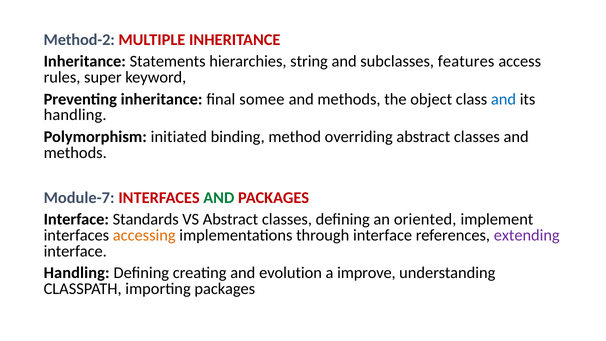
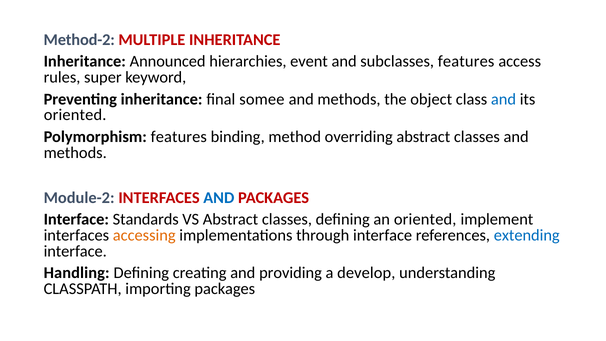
Statements: Statements -> Announced (168, 62)
string: string -> event (309, 62)
handling: handling -> oriented (75, 115)
Polymorphism initiated: initiated -> features (179, 137)
Module-7: Module-7 -> Module-2 (79, 198)
AND colour: green -> blue (219, 198)
extending colour: purple -> blue (527, 235)
evolution: evolution -> providing (291, 273)
improve: improve -> develop (366, 273)
